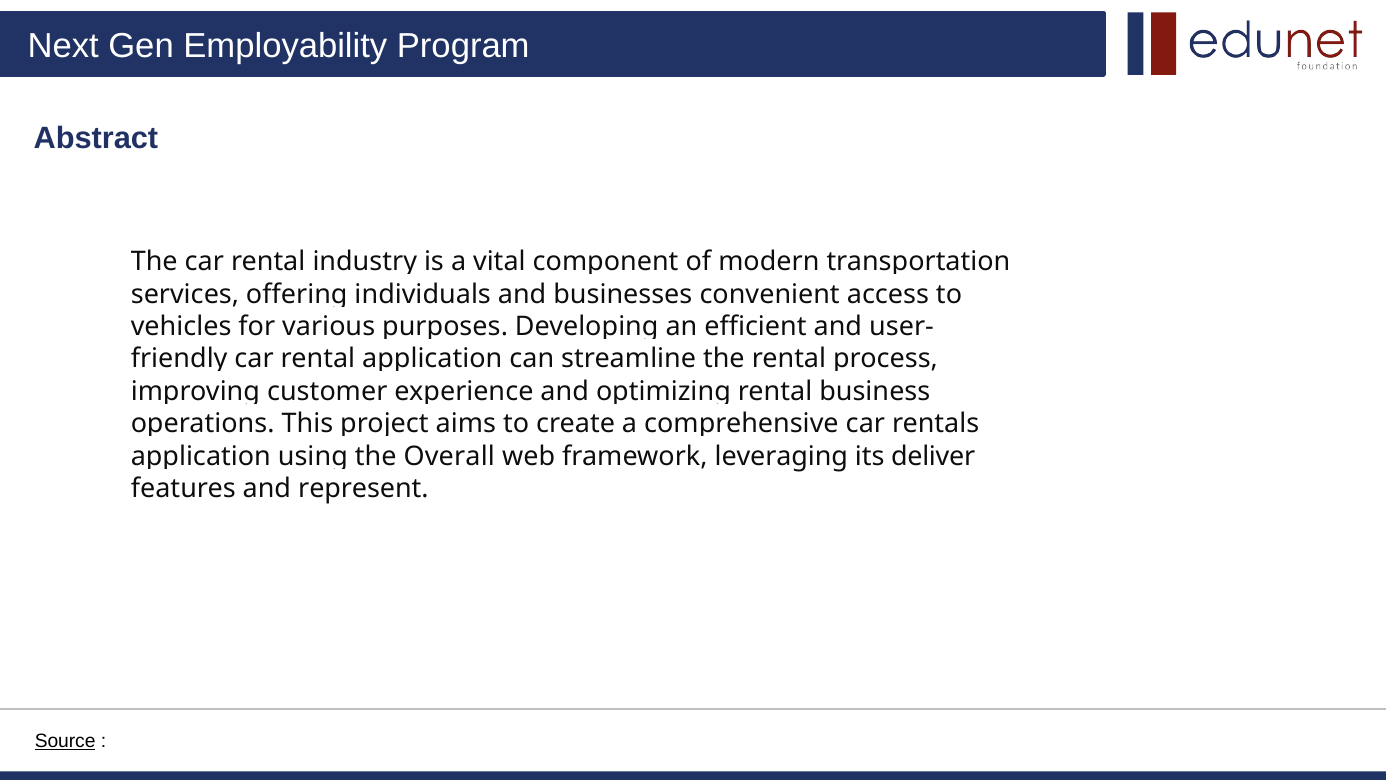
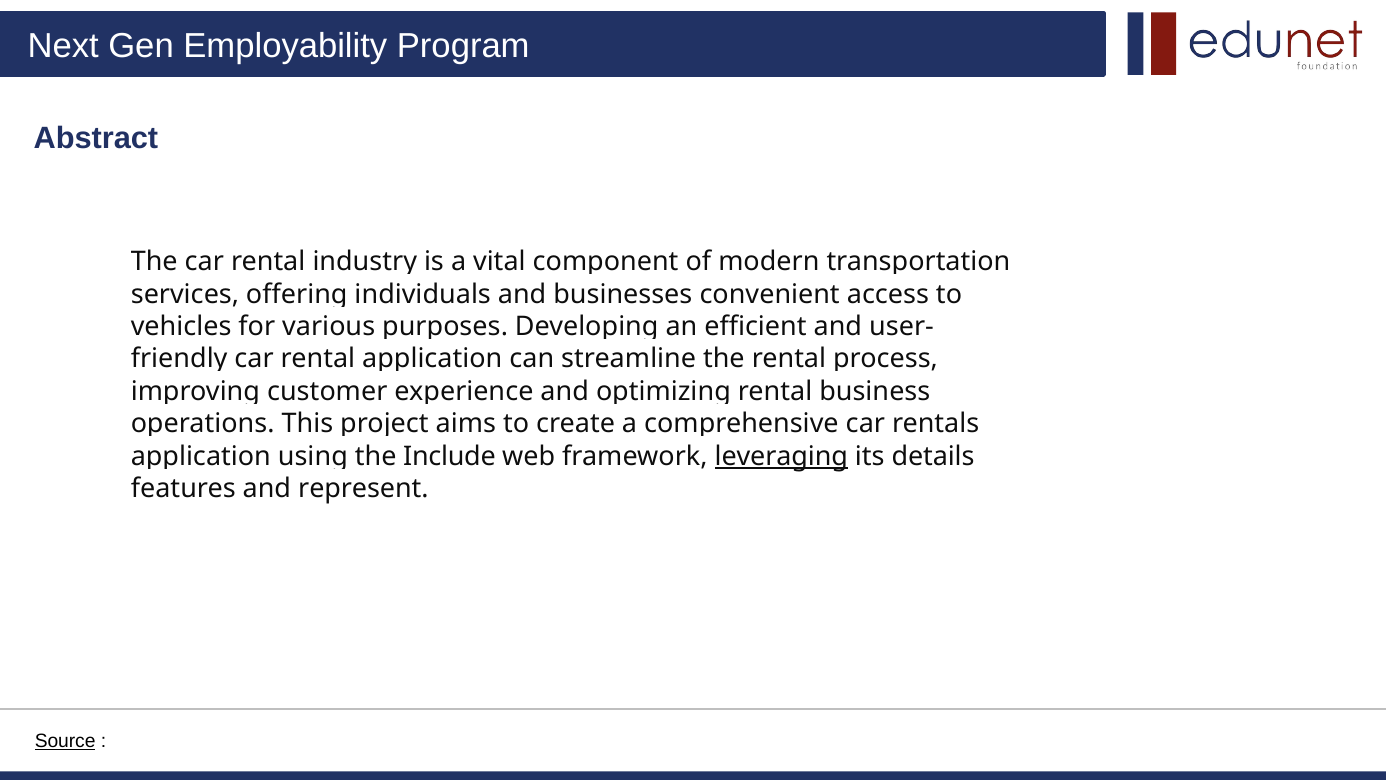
Overall: Overall -> Include (449, 456)
leveraging underline: none -> present (781, 456)
deliver: deliver -> details (933, 456)
